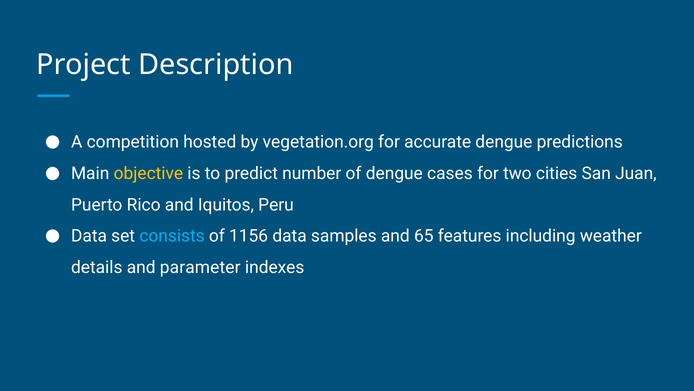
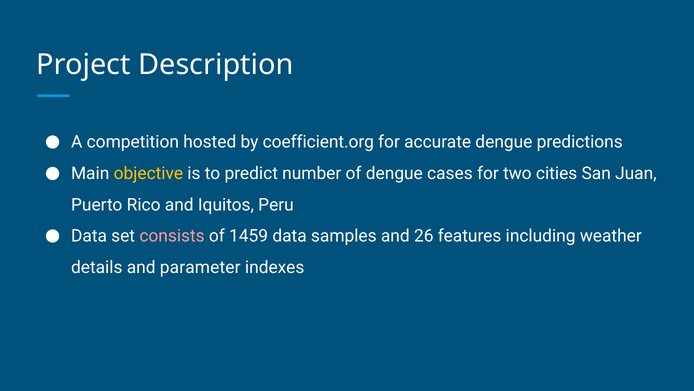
vegetation.org: vegetation.org -> coefficient.org (318, 142)
consists colour: light blue -> pink (172, 236)
1156: 1156 -> 1459 (249, 236)
65: 65 -> 26 (424, 236)
